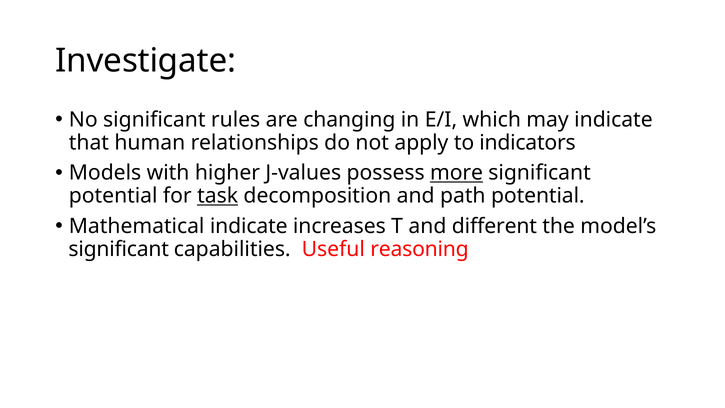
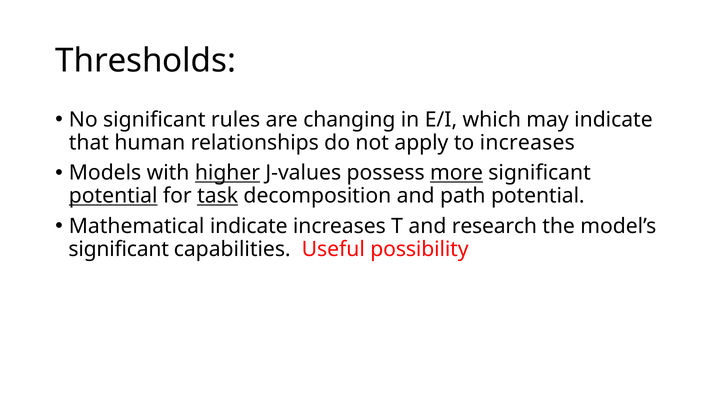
Investigate: Investigate -> Thresholds (146, 61)
to indicators: indicators -> increases (527, 143)
higher underline: none -> present (227, 173)
potential underline: none -> present (113, 196)
different: different -> research (494, 226)
reasoning: reasoning -> possibility (419, 249)
